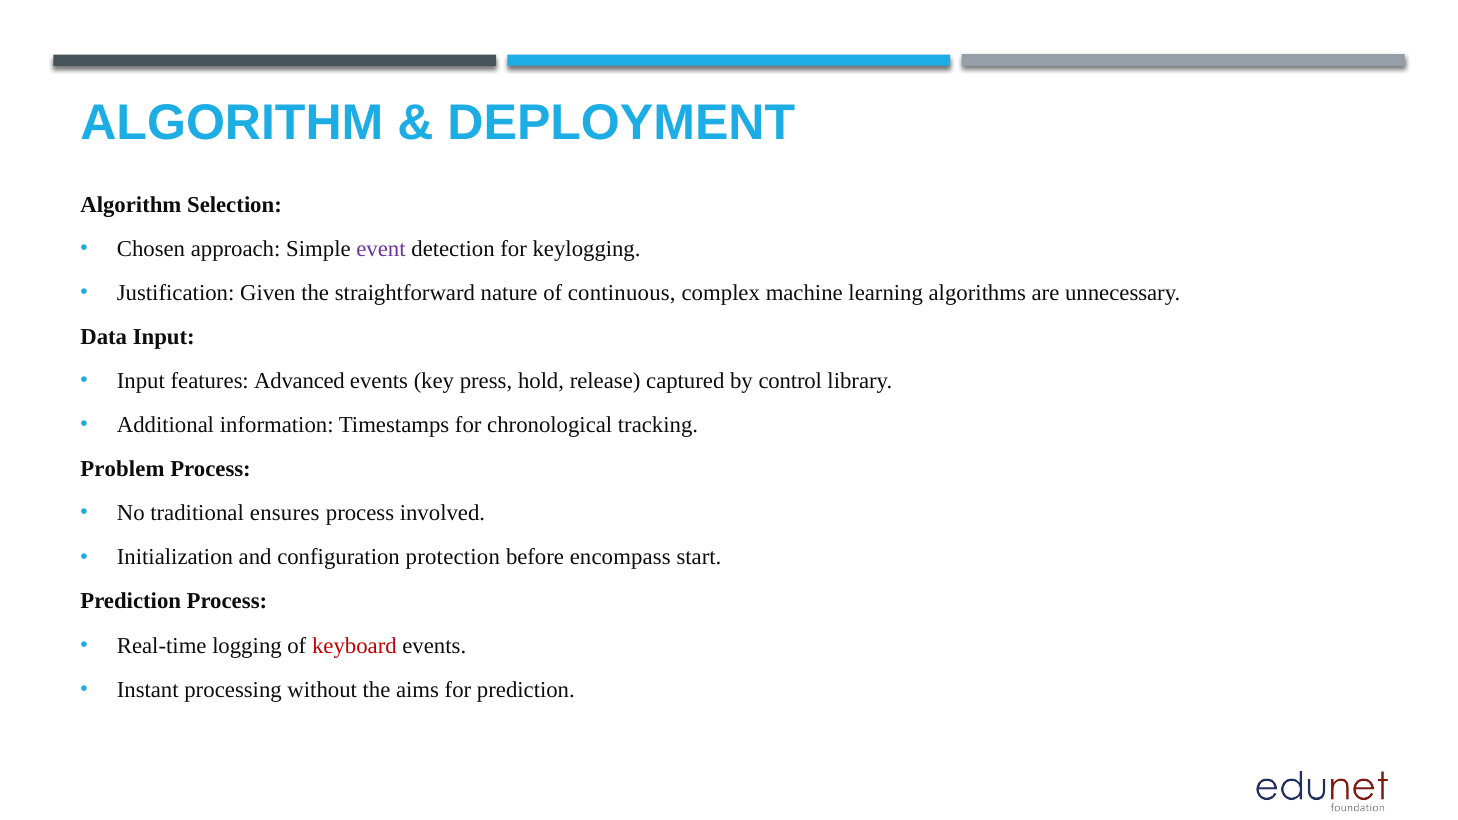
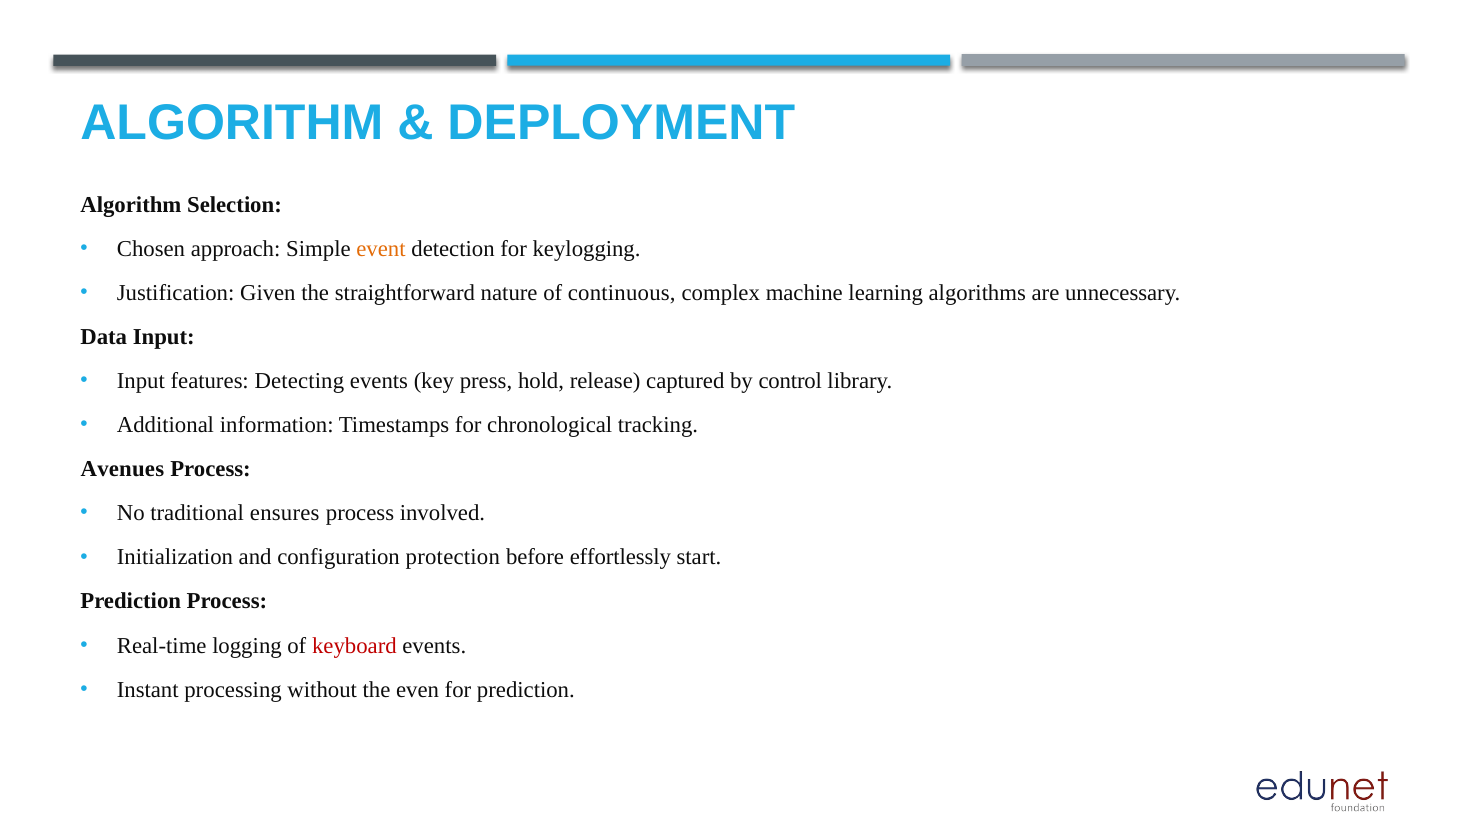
event colour: purple -> orange (381, 249)
Advanced: Advanced -> Detecting (299, 381)
Problem: Problem -> Avenues (122, 469)
encompass: encompass -> effortlessly (620, 558)
aims: aims -> even (418, 690)
